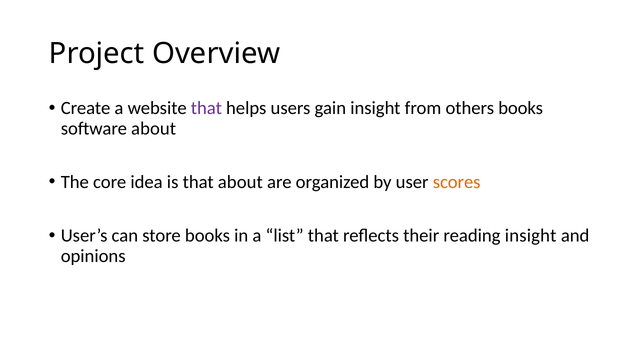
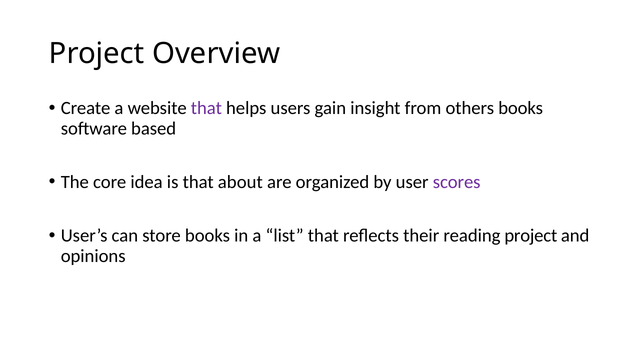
software about: about -> based (154, 128)
scores colour: orange -> purple (457, 182)
reading insight: insight -> project (531, 236)
